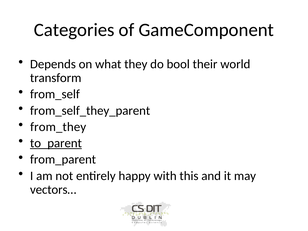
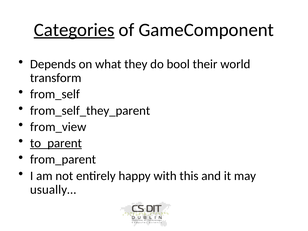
Categories underline: none -> present (74, 30)
from_they: from_they -> from_view (58, 127)
vectors…: vectors… -> usually… (53, 190)
